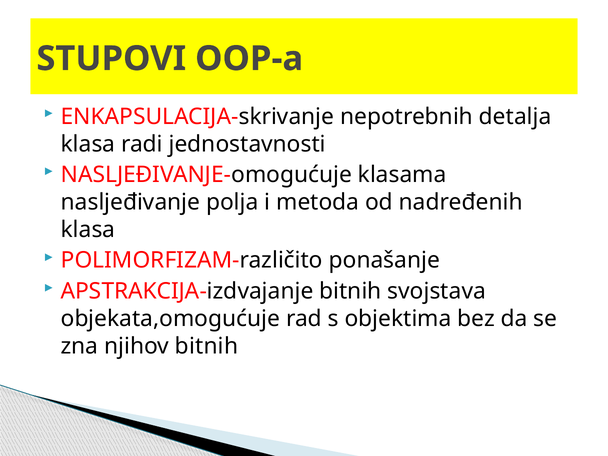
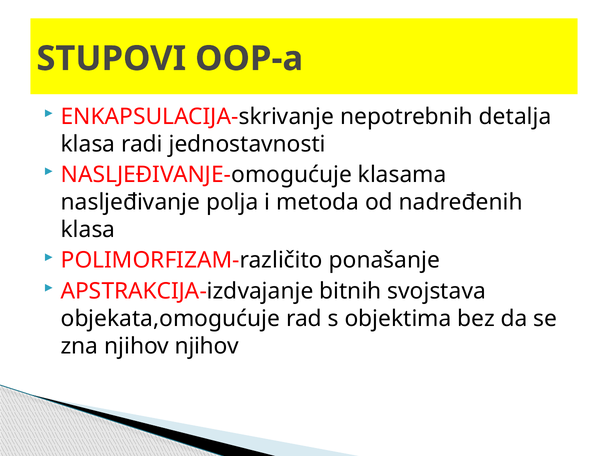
njihov bitnih: bitnih -> njihov (207, 346)
